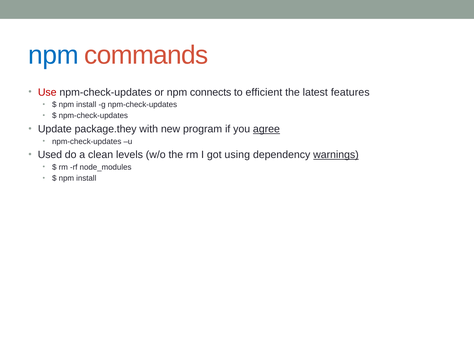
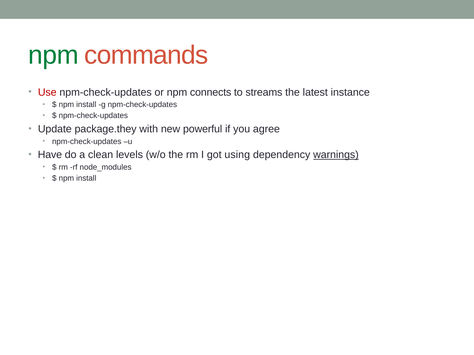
npm colour: blue -> green (53, 55)
efficient: efficient -> streams (264, 92)
features: features -> instance (350, 92)
program: program -> powerful (203, 129)
agree underline: present -> none (266, 129)
Used: Used -> Have (50, 155)
